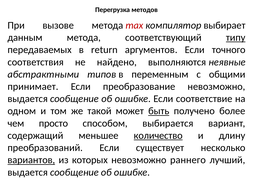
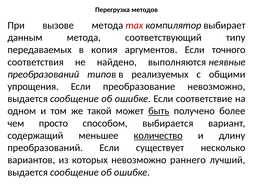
типу underline: present -> none (236, 37)
return: return -> копия (104, 50)
абстрактными: абстрактными -> преобразований (43, 74)
переменным: переменным -> реализуемых (160, 74)
принимает: принимает -> упрощения (33, 86)
вариантов underline: present -> none (31, 160)
